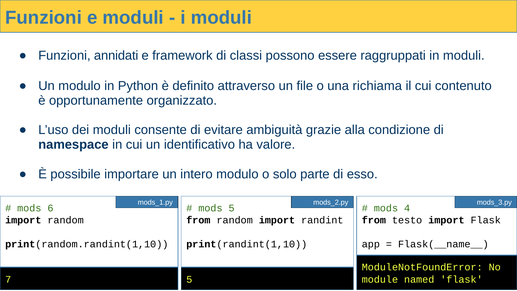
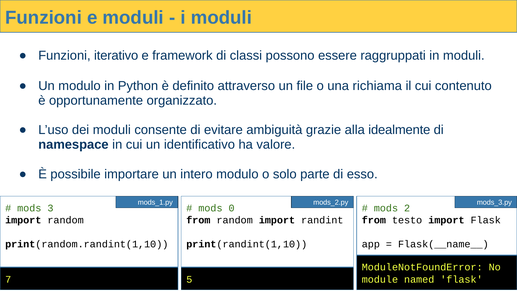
annidati: annidati -> iterativo (116, 55)
condizione: condizione -> idealmente (399, 130)
4: 4 -> 2 (407, 208)
6: 6 -> 3 (50, 208)
mods 5: 5 -> 0 (232, 208)
